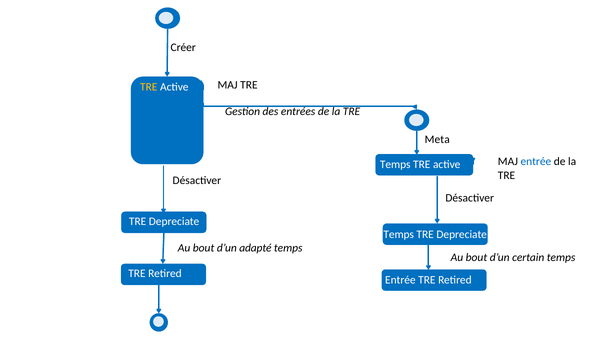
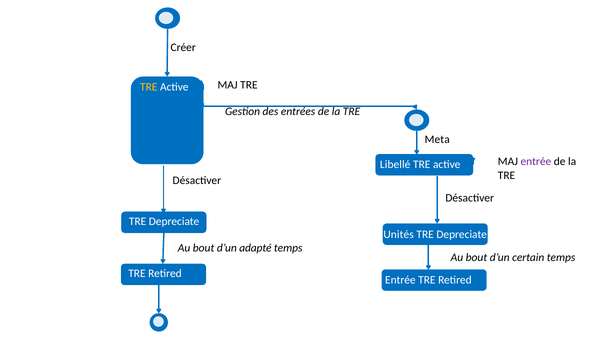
entrée colour: blue -> purple (536, 162)
Temps: Temps -> Libellé (395, 165)
Temps: Temps -> Unités (399, 235)
